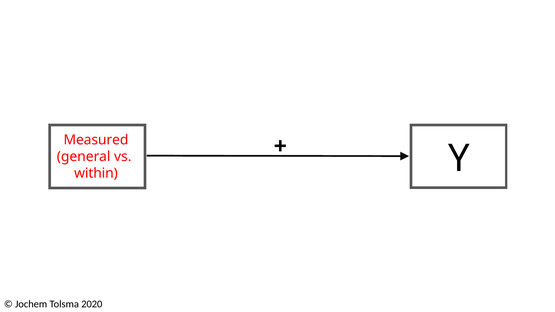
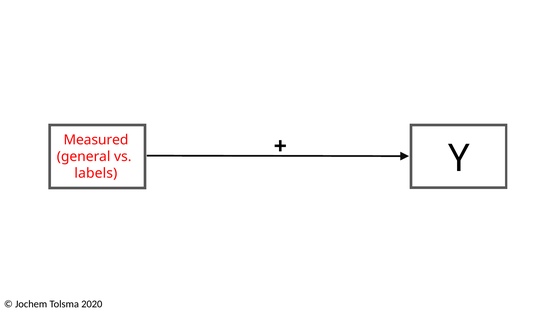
within: within -> labels (96, 173)
